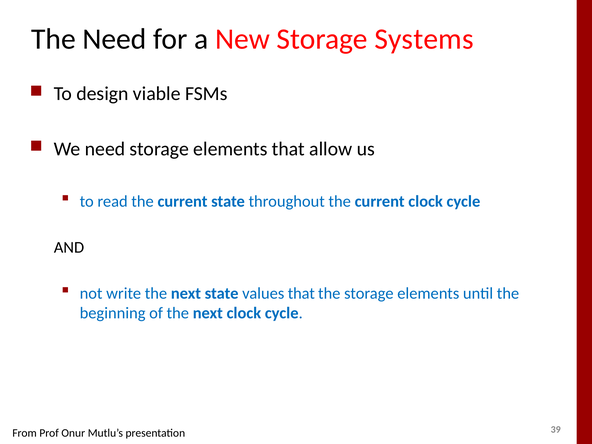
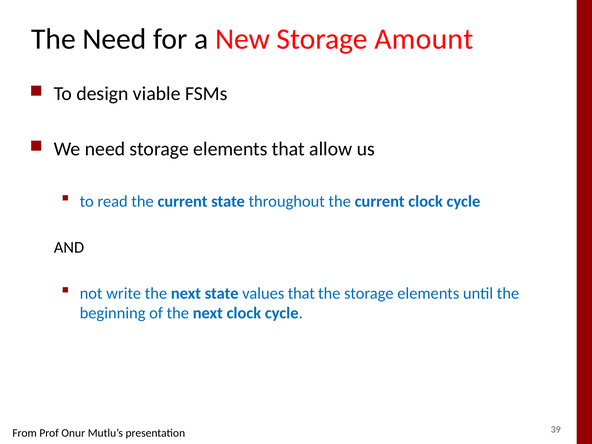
Systems: Systems -> Amount (424, 39)
